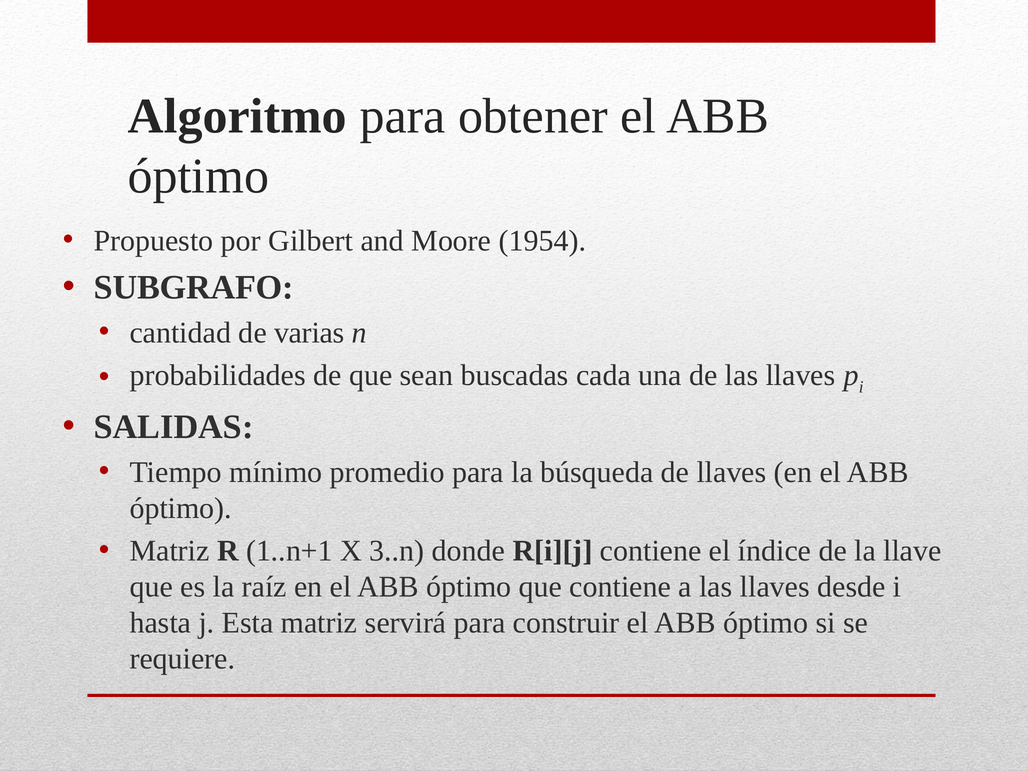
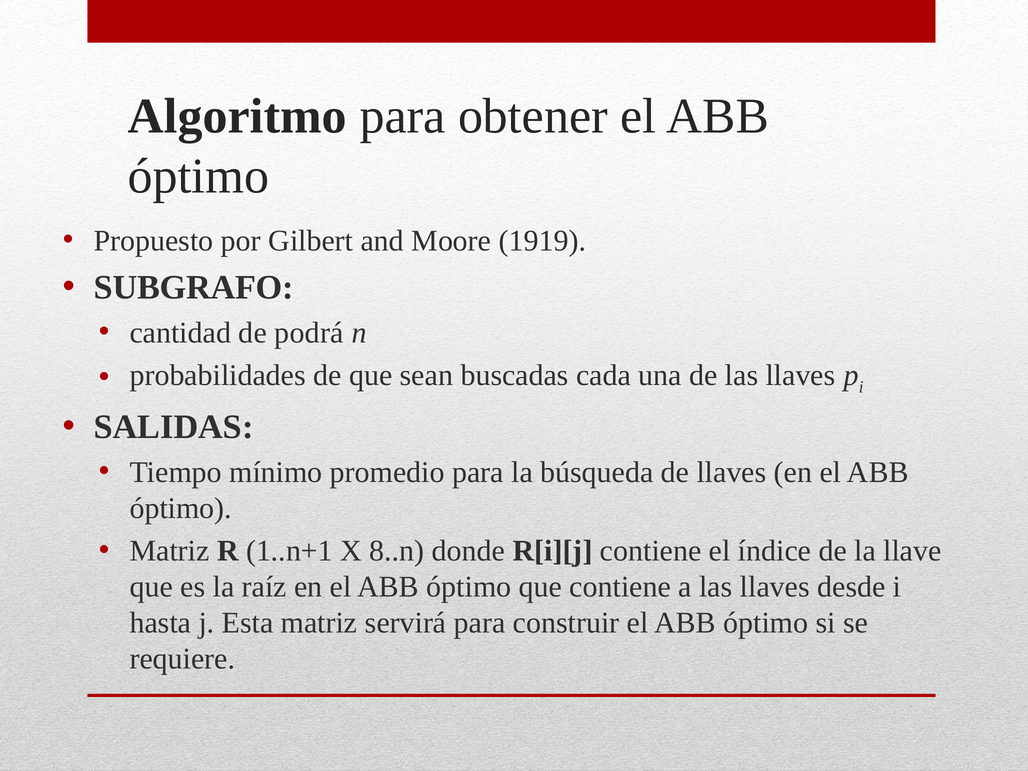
1954: 1954 -> 1919 (542, 241)
varias: varias -> podrá (309, 333)
3..n: 3..n -> 8..n (397, 551)
